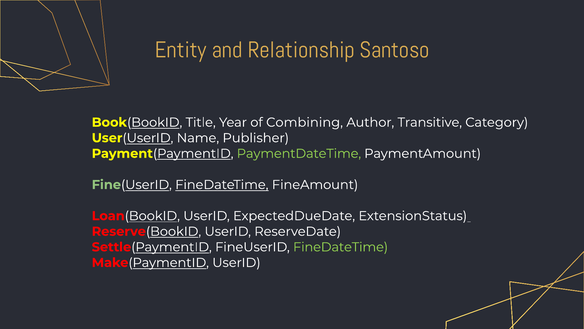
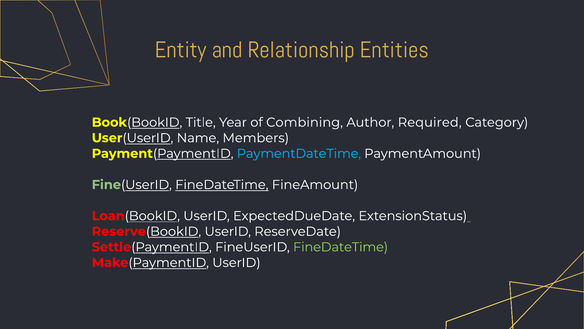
Santoso: Santoso -> Entities (394, 50)
Transitive: Transitive -> Required (430, 122)
Publisher: Publisher -> Members (256, 138)
PaymentDateTime colour: light green -> light blue (299, 153)
